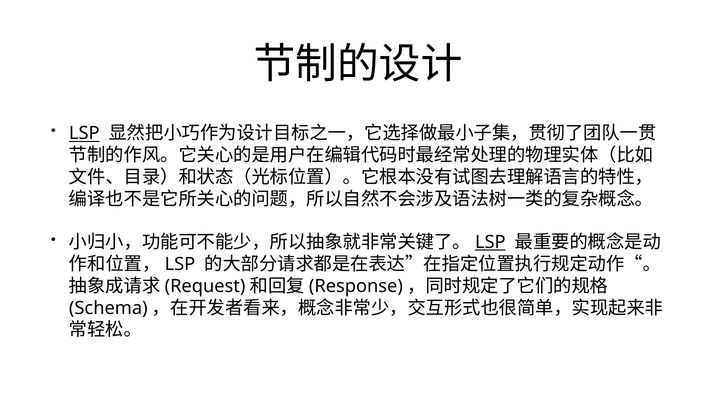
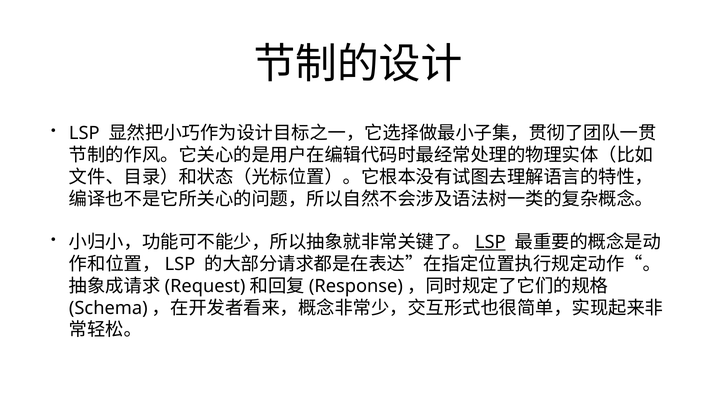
LSP underline: present -> none (84, 133)
